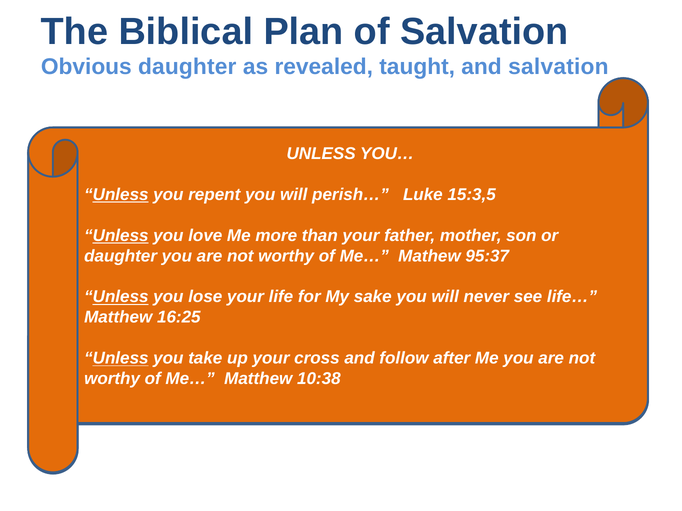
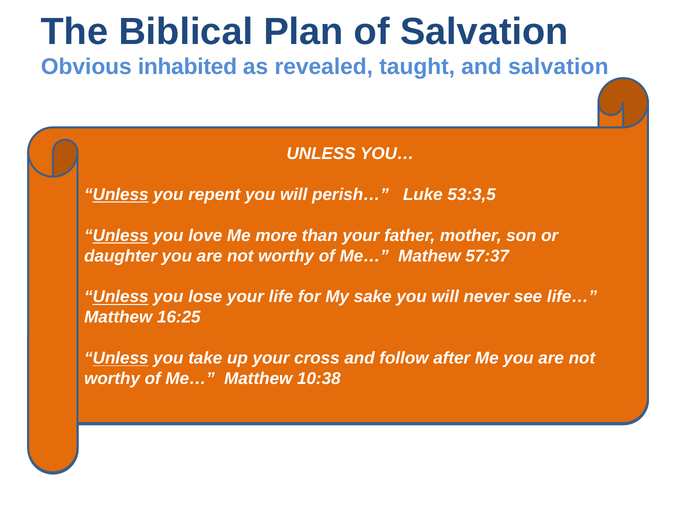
Obvious daughter: daughter -> inhabited (187, 67)
15:3,5: 15:3,5 -> 53:3,5 (472, 195)
95:37: 95:37 -> 57:37 (487, 256)
